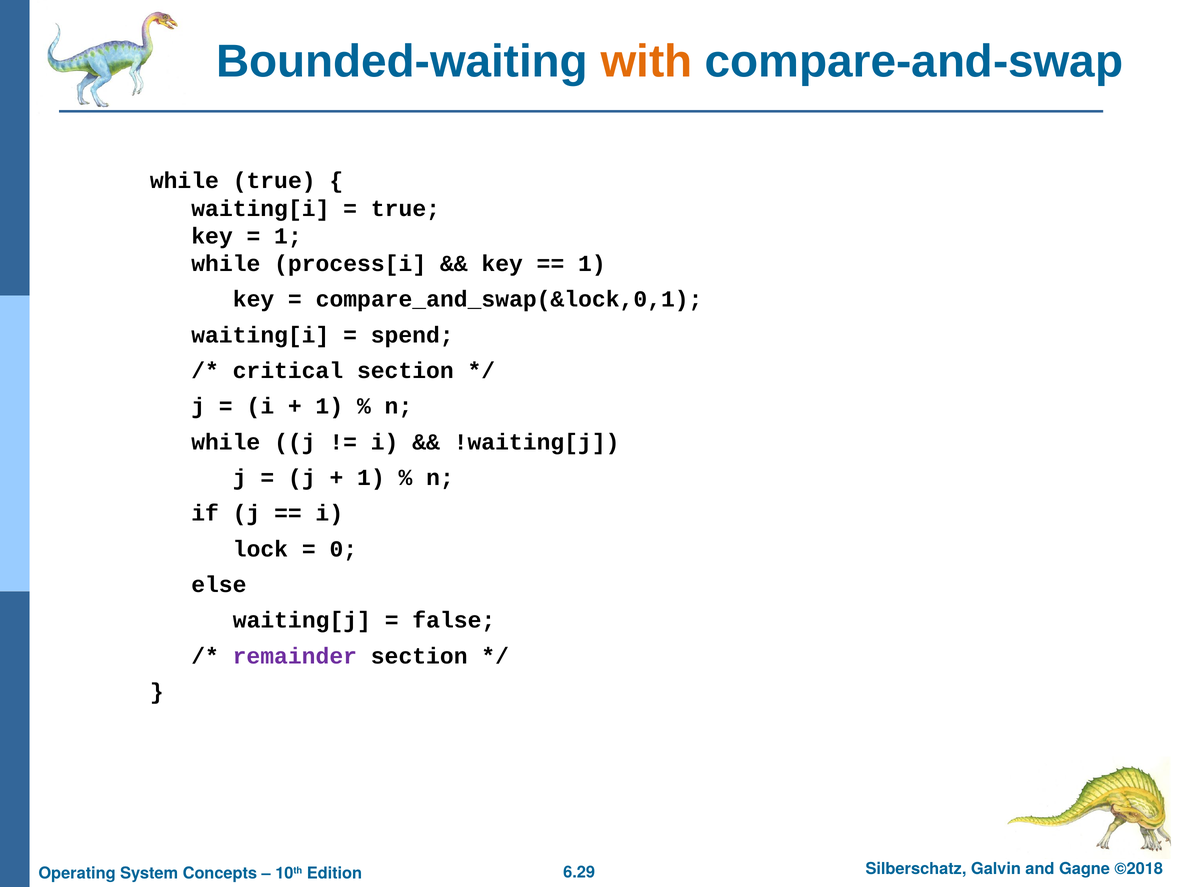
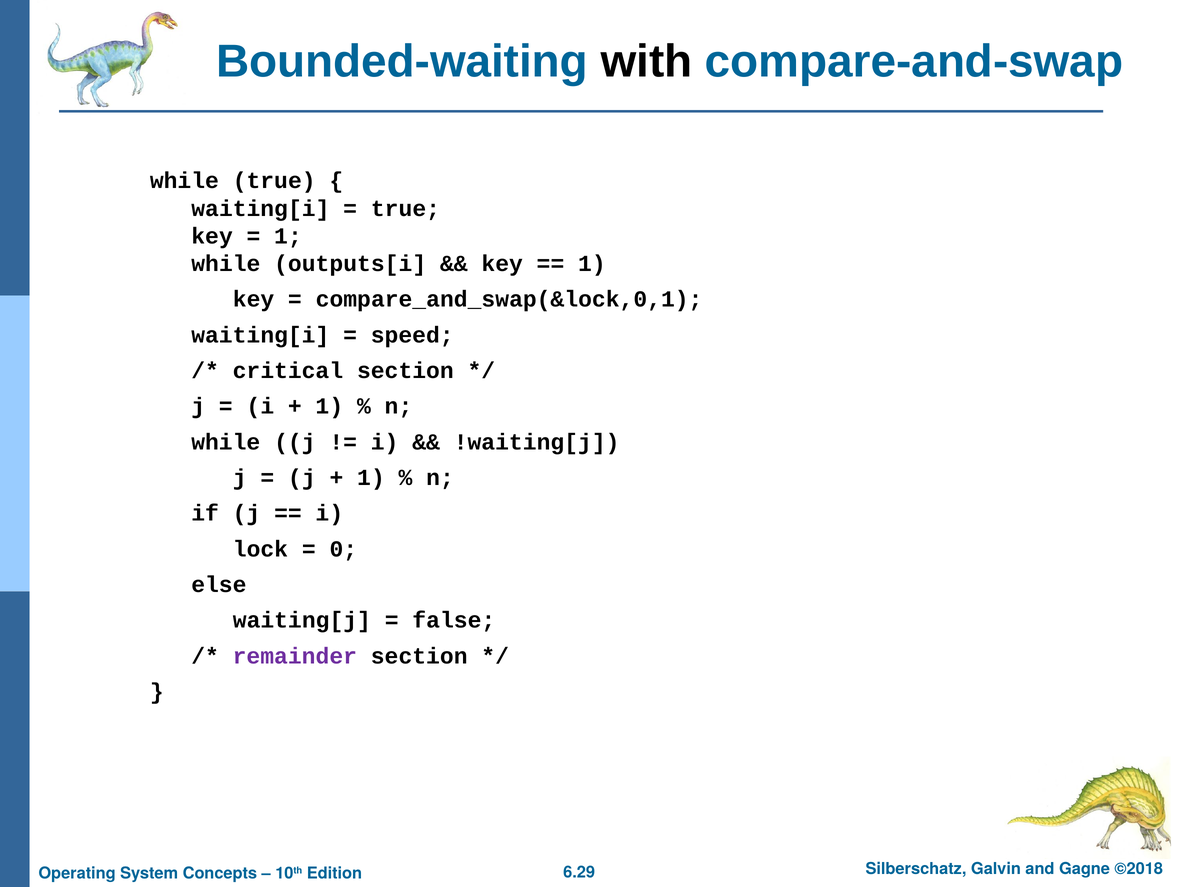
with colour: orange -> black (646, 61)
process[i: process[i -> outputs[i (350, 264)
spend: spend -> speed (412, 335)
